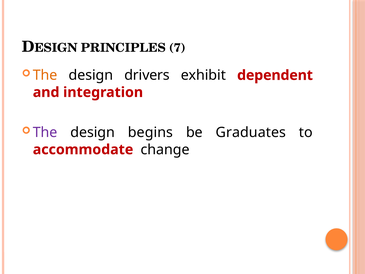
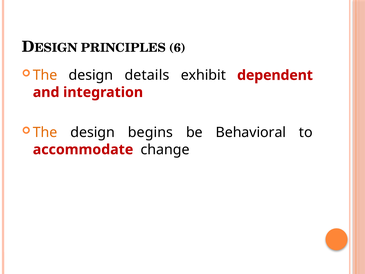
7: 7 -> 6 (177, 48)
drivers: drivers -> details (147, 75)
The colour: purple -> orange (45, 132)
Graduates: Graduates -> Behavioral (251, 132)
